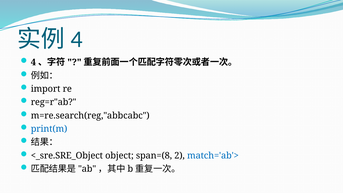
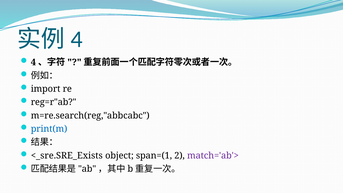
<_sre.SRE_Object: <_sre.SRE_Object -> <_sre.SRE_Exists (67, 155)
span=(8: span=(8 -> span=(1 (154, 155)
match='ab'> colour: blue -> purple (213, 155)
